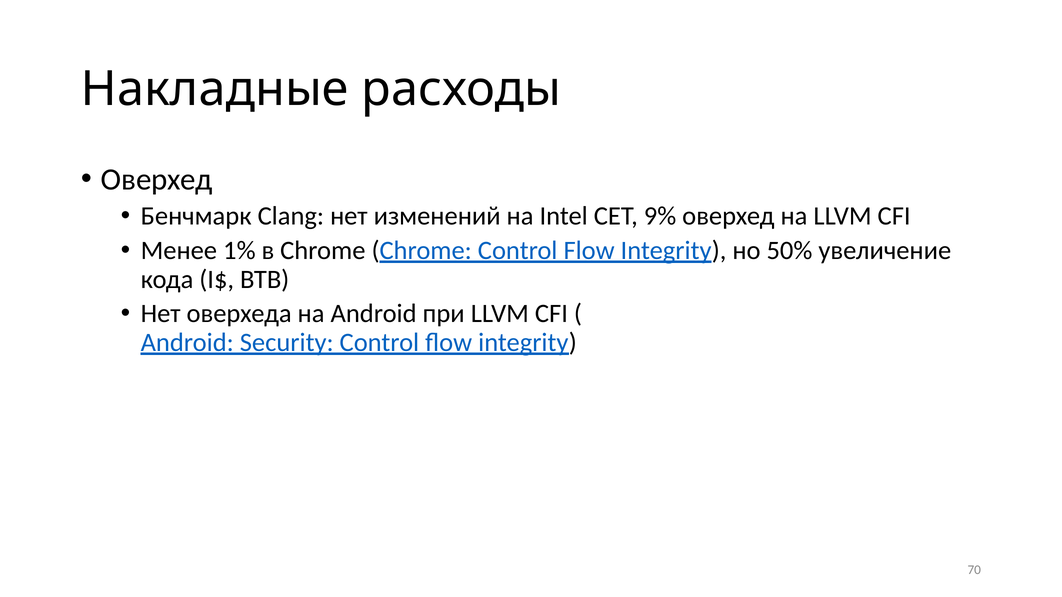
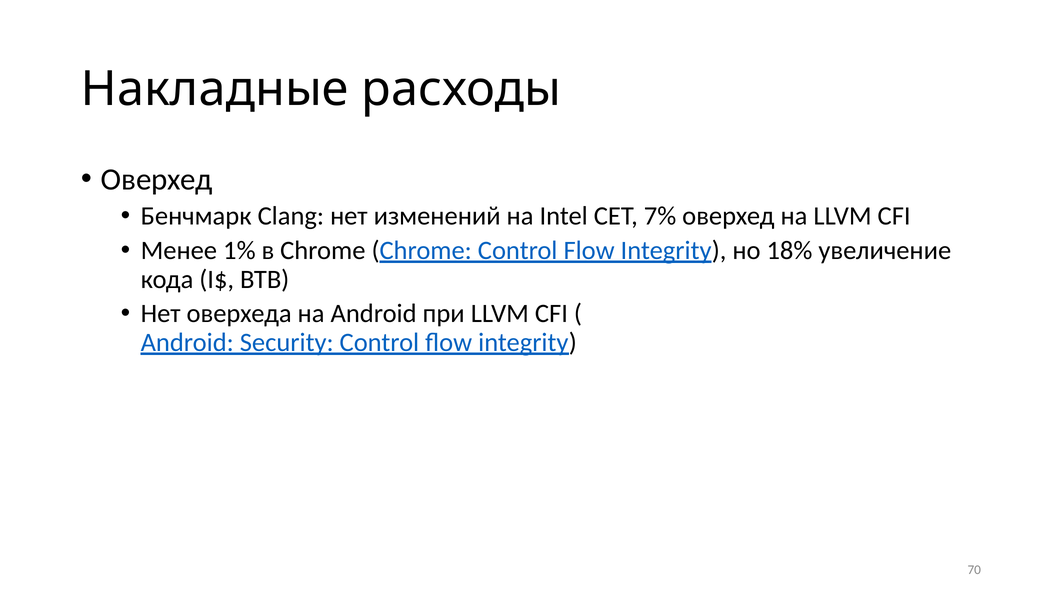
9%: 9% -> 7% (660, 216)
50%: 50% -> 18% (789, 251)
